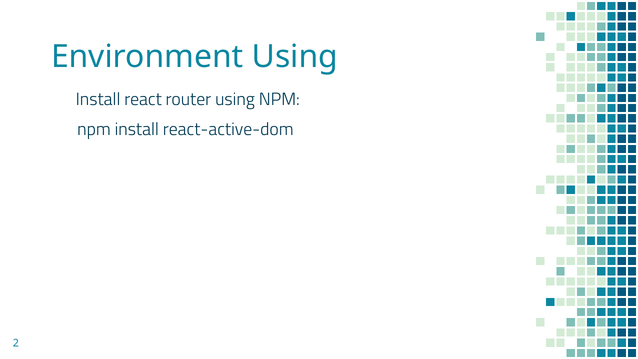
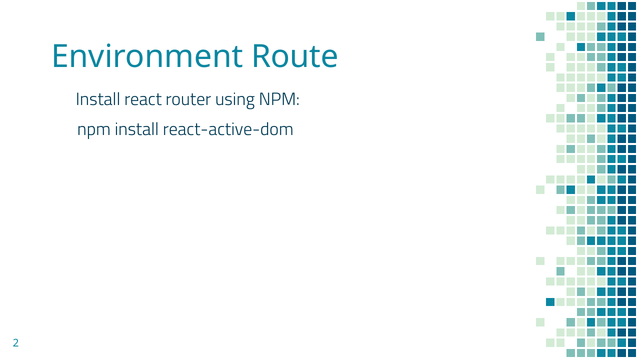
Environment Using: Using -> Route (295, 56)
